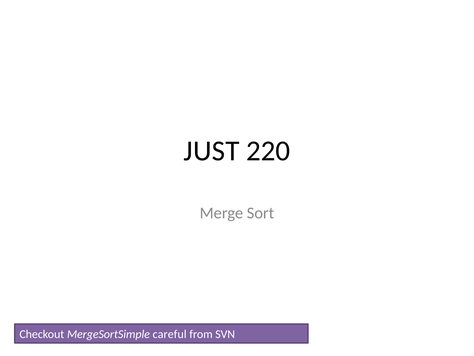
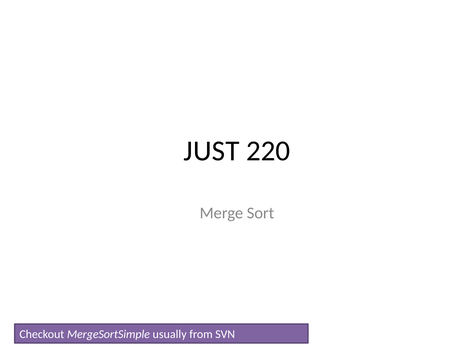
careful: careful -> usually (170, 334)
